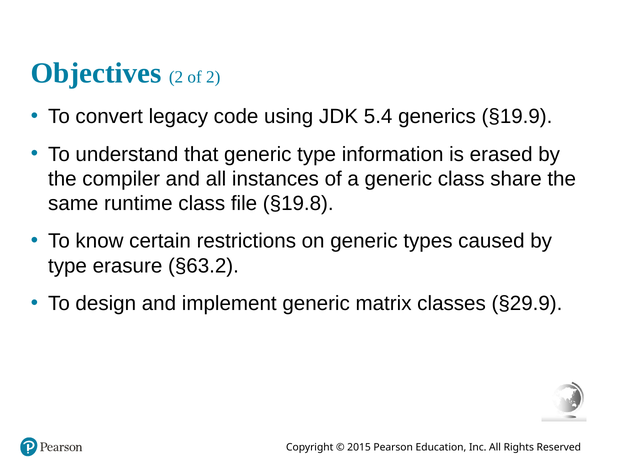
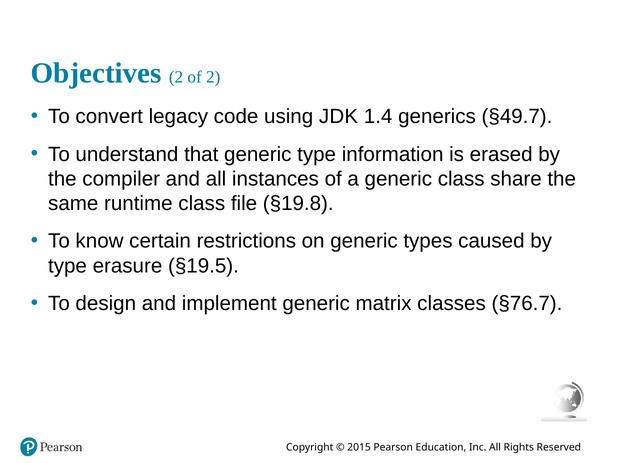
5.4: 5.4 -> 1.4 (378, 117)
§19.9: §19.9 -> §49.7 (517, 117)
§63.2: §63.2 -> §19.5 (203, 266)
§29.9: §29.9 -> §76.7 (527, 303)
